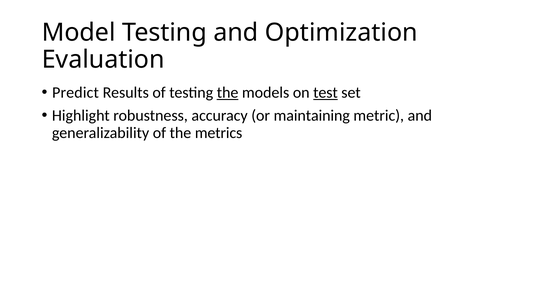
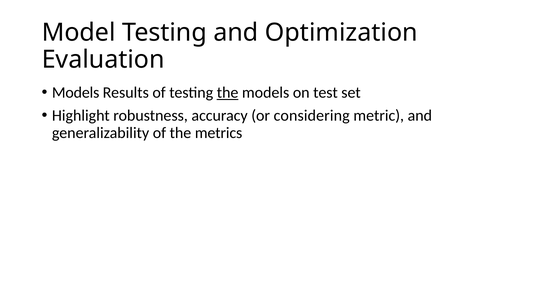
Predict: Predict -> Models (76, 92)
test underline: present -> none (325, 92)
maintaining: maintaining -> considering (312, 115)
